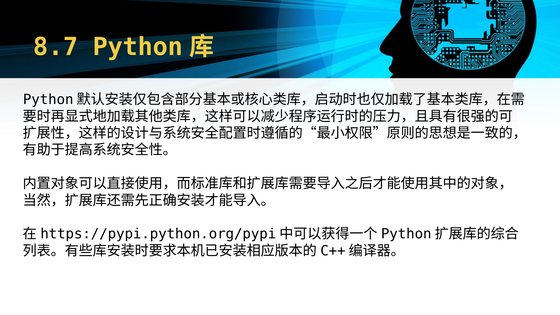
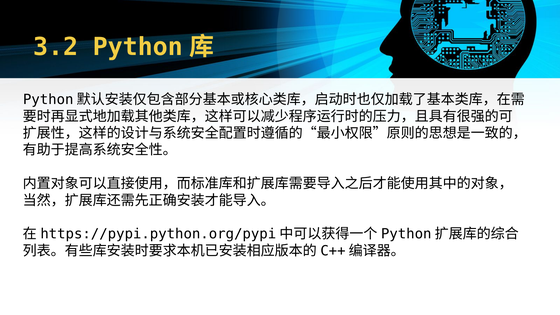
8.7: 8.7 -> 3.2 (56, 47)
